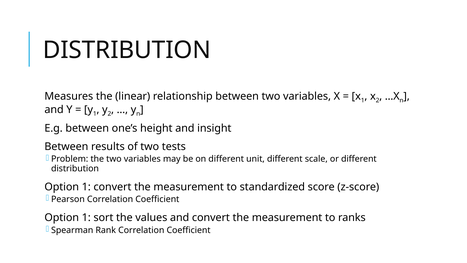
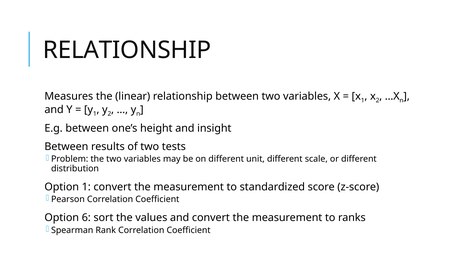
DISTRIBUTION: DISTRIBUTION -> RELATIONSHIP (127, 50)
1: 1 -> 6 (86, 217)
